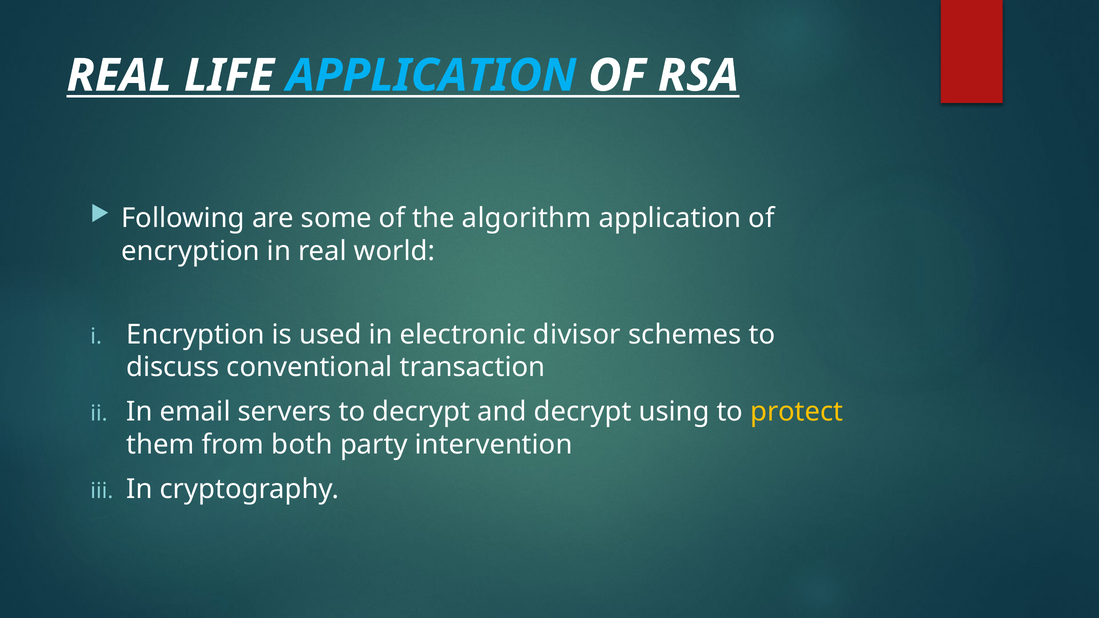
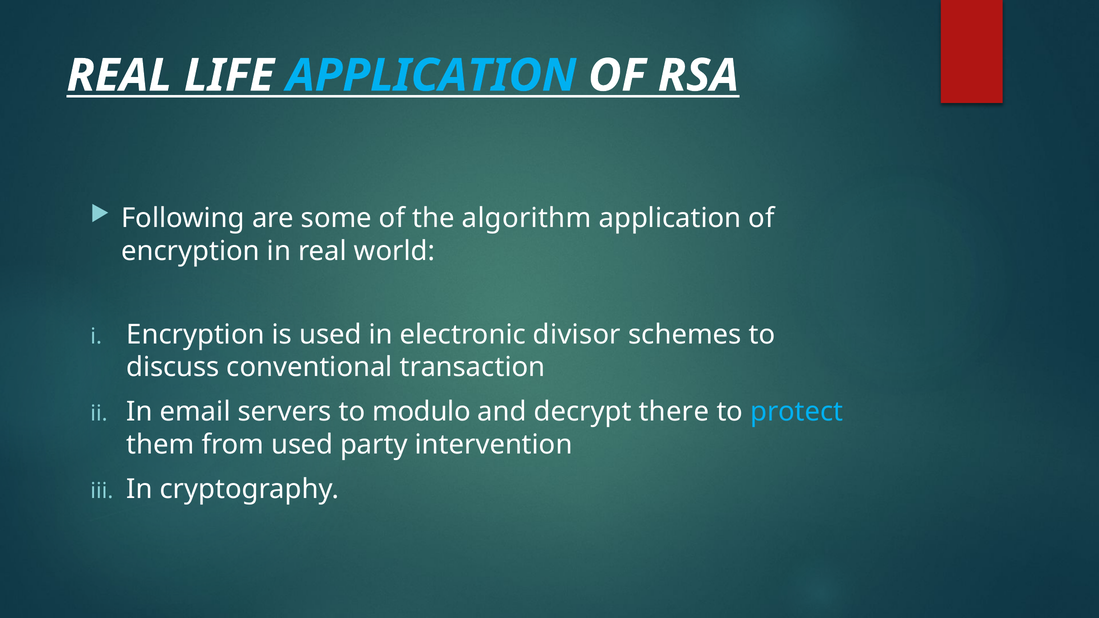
to decrypt: decrypt -> modulo (421, 412)
using: using -> there (674, 412)
protect colour: yellow -> light blue (797, 412)
from both: both -> used (302, 445)
